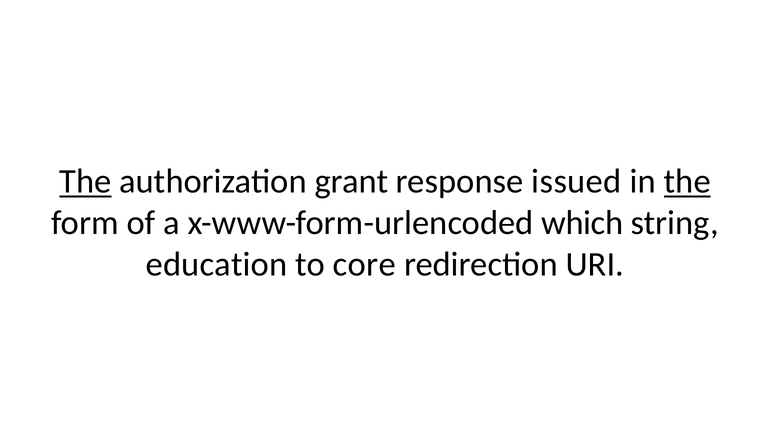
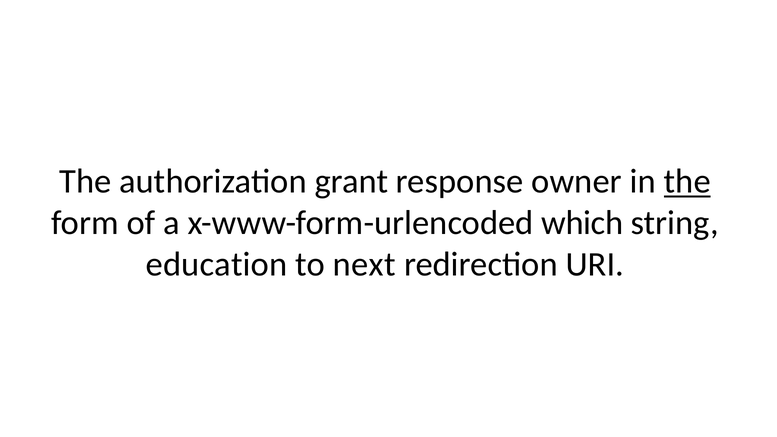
The underline: present -> none (85, 182)
issued: issued -> owner (577, 182)
core: core -> next (364, 264)
